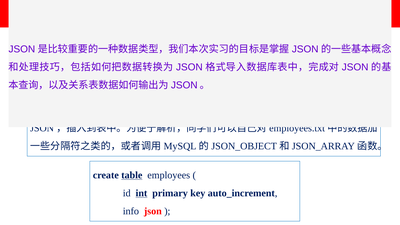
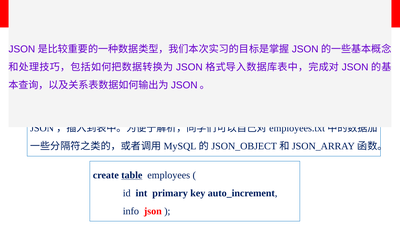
int underline: present -> none (141, 193)
